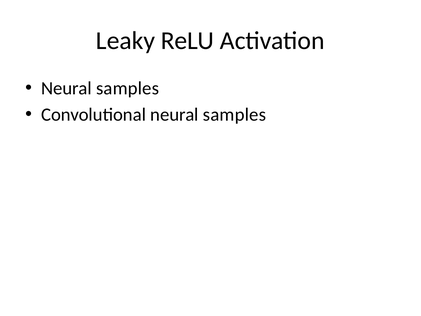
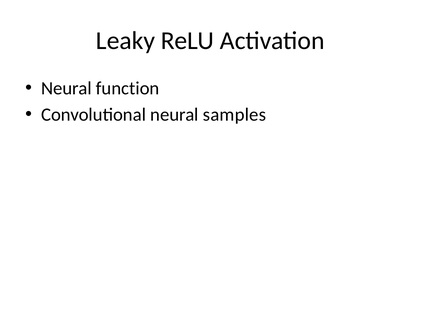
samples: samples -> function (128, 88)
